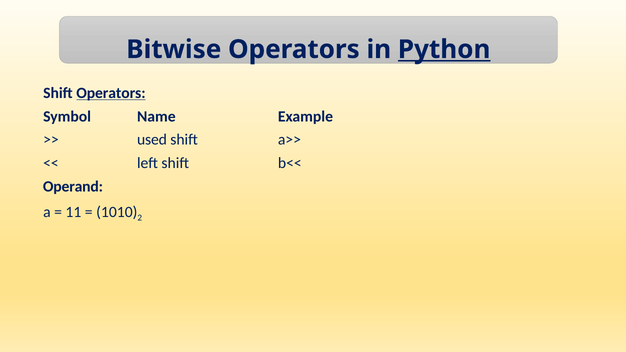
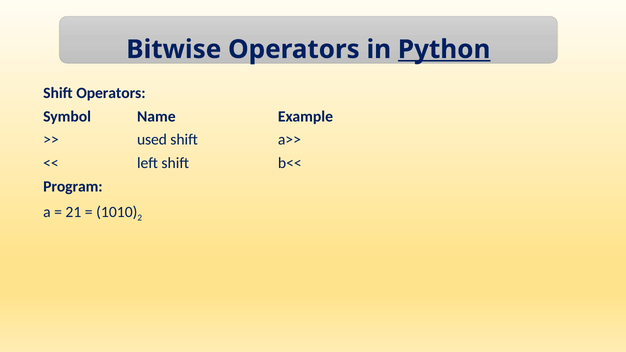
Operators underline: present -> none (111, 93)
Operand: Operand -> Program (73, 187)
11: 11 -> 21 (73, 212)
